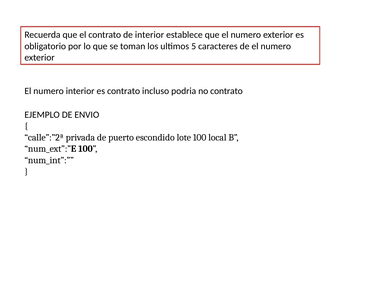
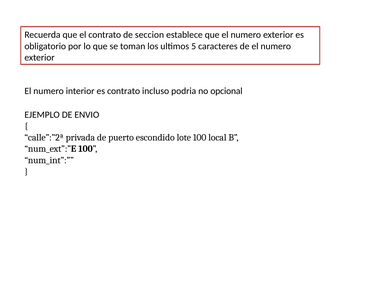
de interior: interior -> seccion (150, 35)
no contrato: contrato -> opcional (226, 91)
